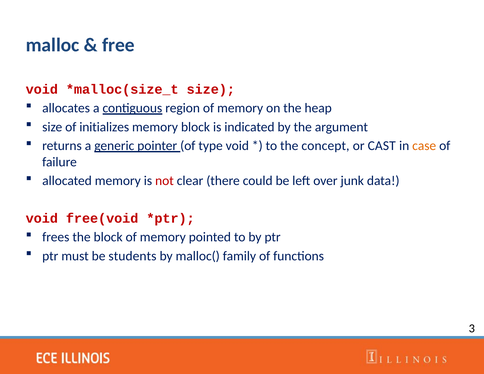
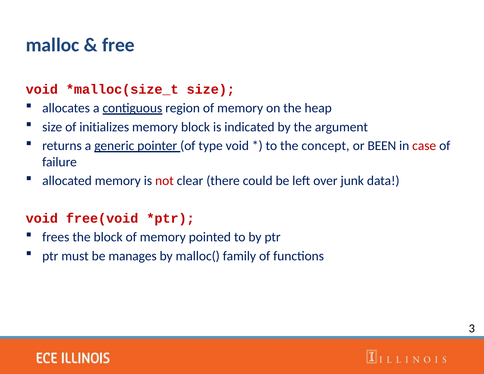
CAST: CAST -> BEEN (382, 146)
case colour: orange -> red (424, 146)
students: students -> manages (133, 256)
